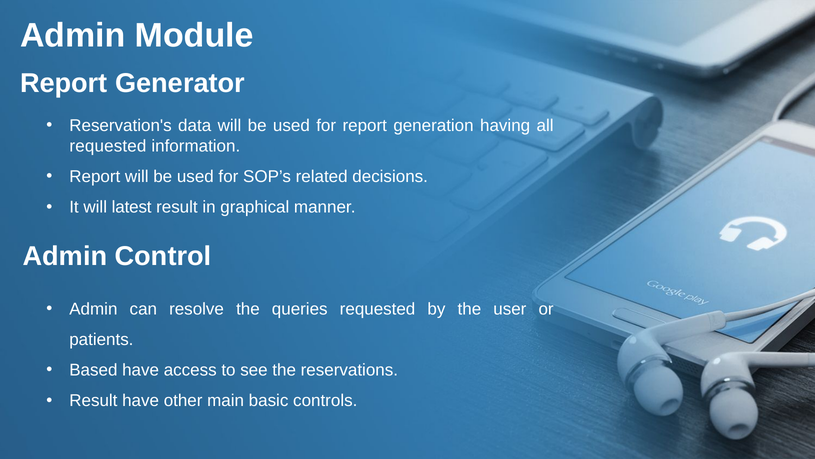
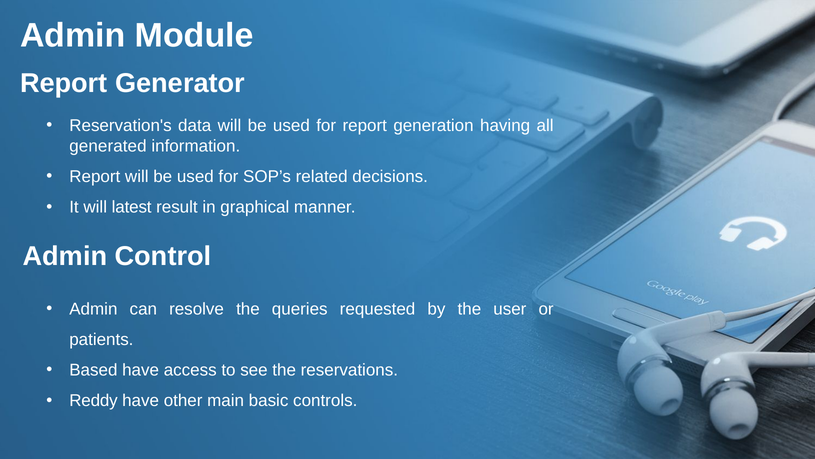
requested: requested -> generated (108, 146)
Result: Result -> Reddy (93, 400)
